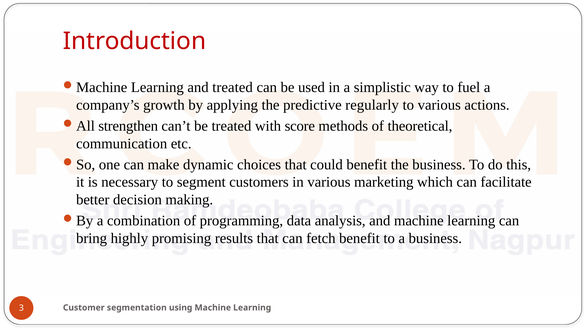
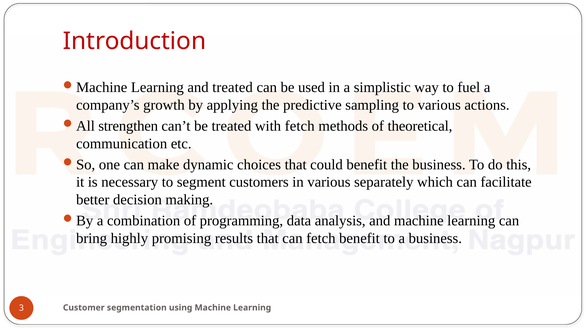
regularly: regularly -> sampling (372, 105)
with score: score -> fetch (300, 126)
marketing: marketing -> separately (384, 182)
